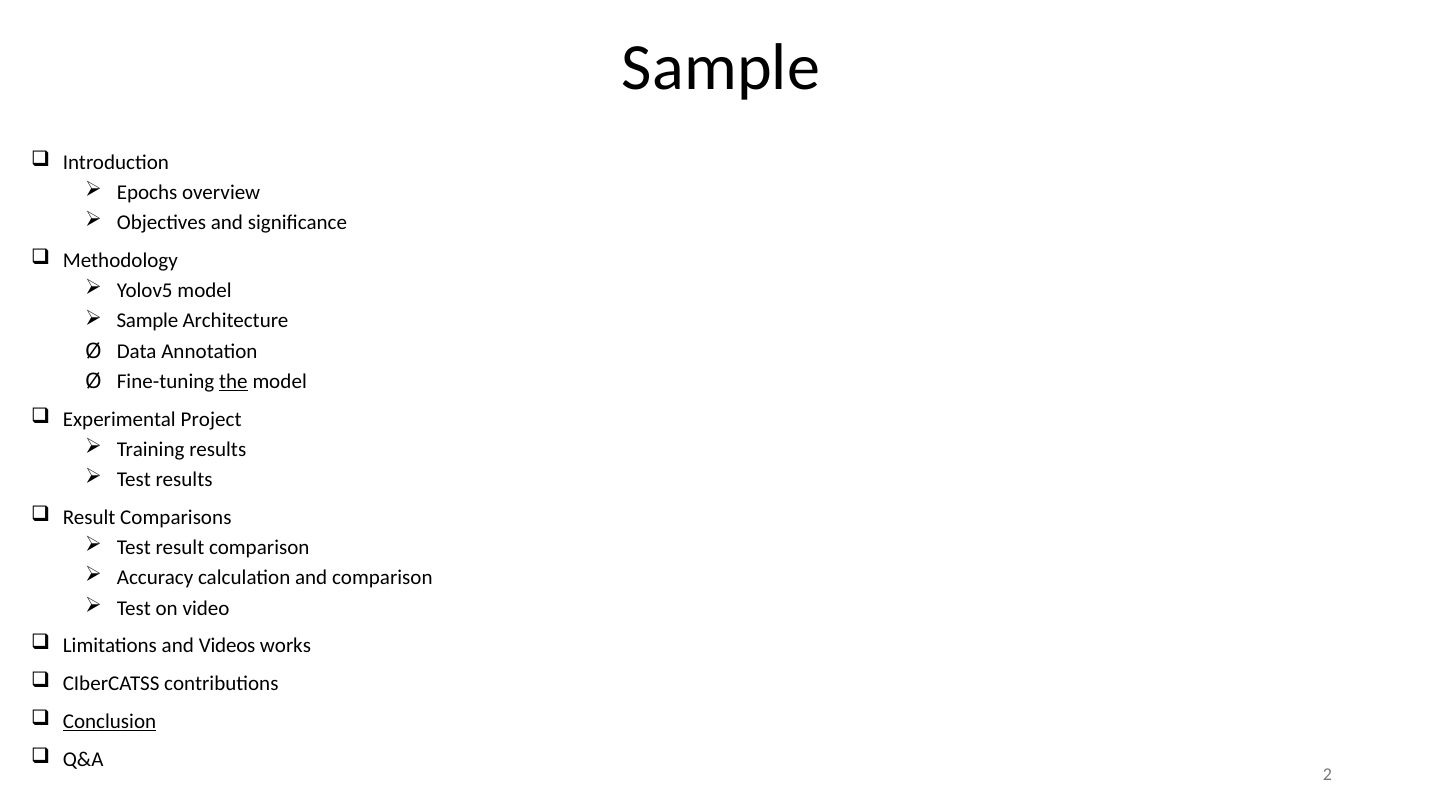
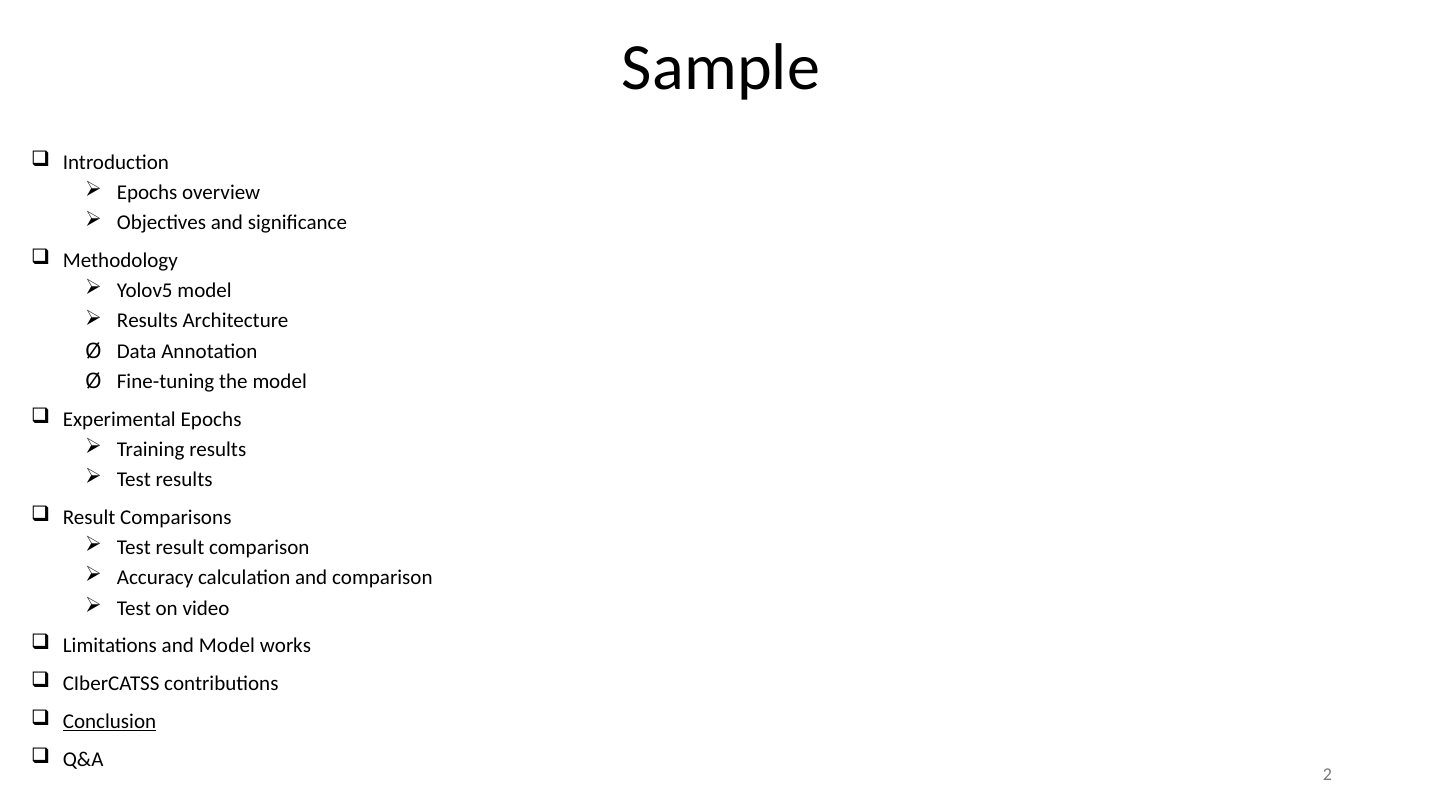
Sample: Sample -> Results (147, 321)
the underline: present -> none (233, 382)
Experimental Project: Project -> Epochs (211, 419)
and Videos: Videos -> Model (227, 646)
